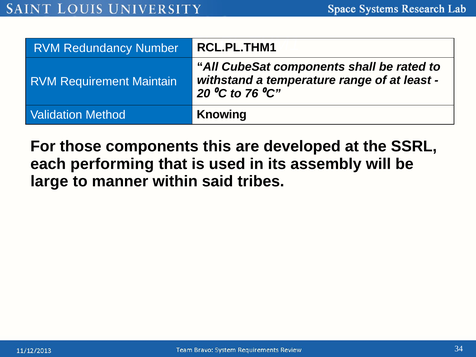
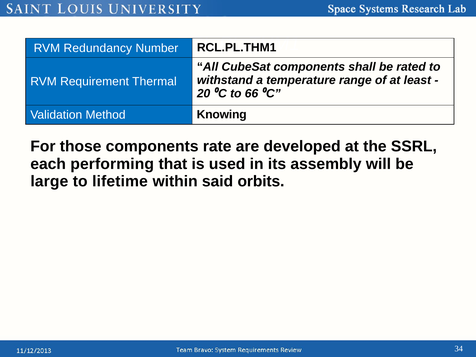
Maintain: Maintain -> Thermal (154, 82)
76: 76 -> 66 (252, 94)
this: this -> rate (217, 147)
manner: manner -> lifetime (120, 181)
tribes: tribes -> orbits (261, 181)
